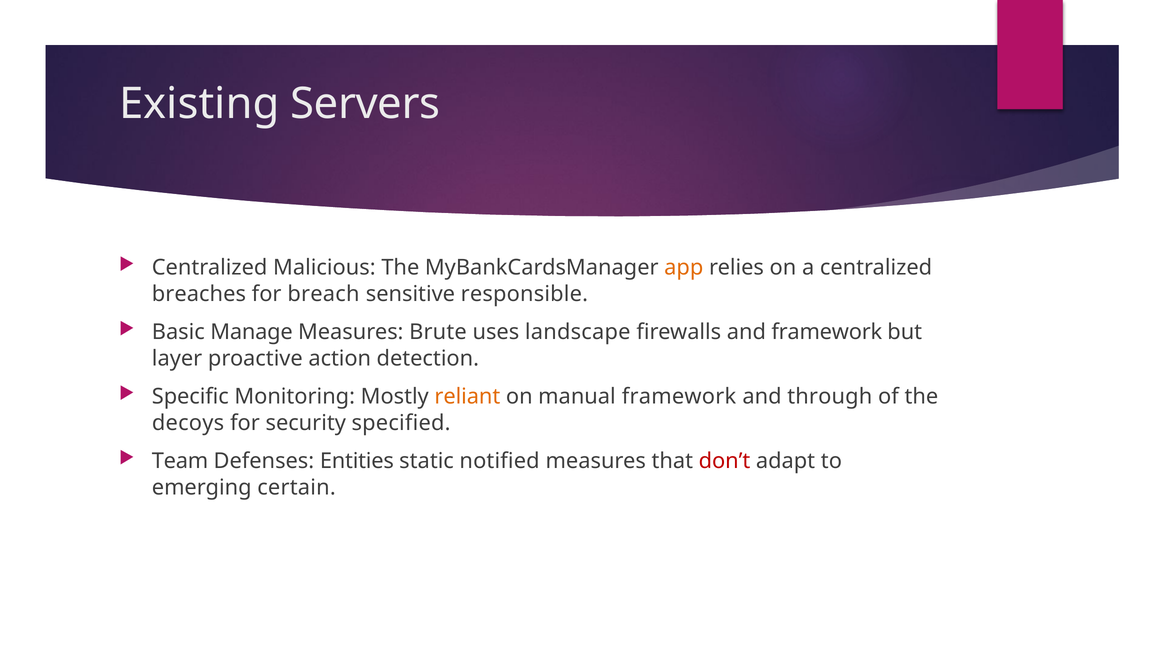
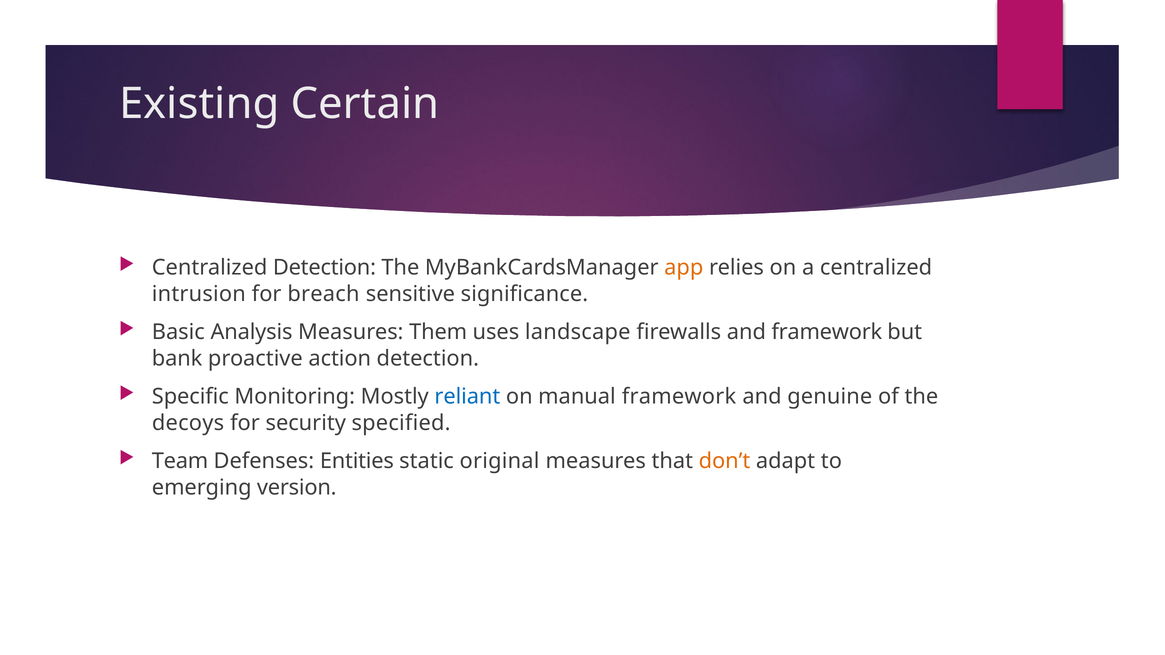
Servers: Servers -> Certain (365, 104)
Centralized Malicious: Malicious -> Detection (324, 268)
breaches: breaches -> intrusion (199, 294)
responsible: responsible -> significance (524, 294)
Manage: Manage -> Analysis (251, 332)
Brute: Brute -> Them (438, 332)
layer: layer -> bank (177, 359)
reliant colour: orange -> blue (467, 397)
through: through -> genuine (830, 397)
notified: notified -> original (500, 461)
don’t colour: red -> orange (725, 461)
certain: certain -> version (297, 488)
